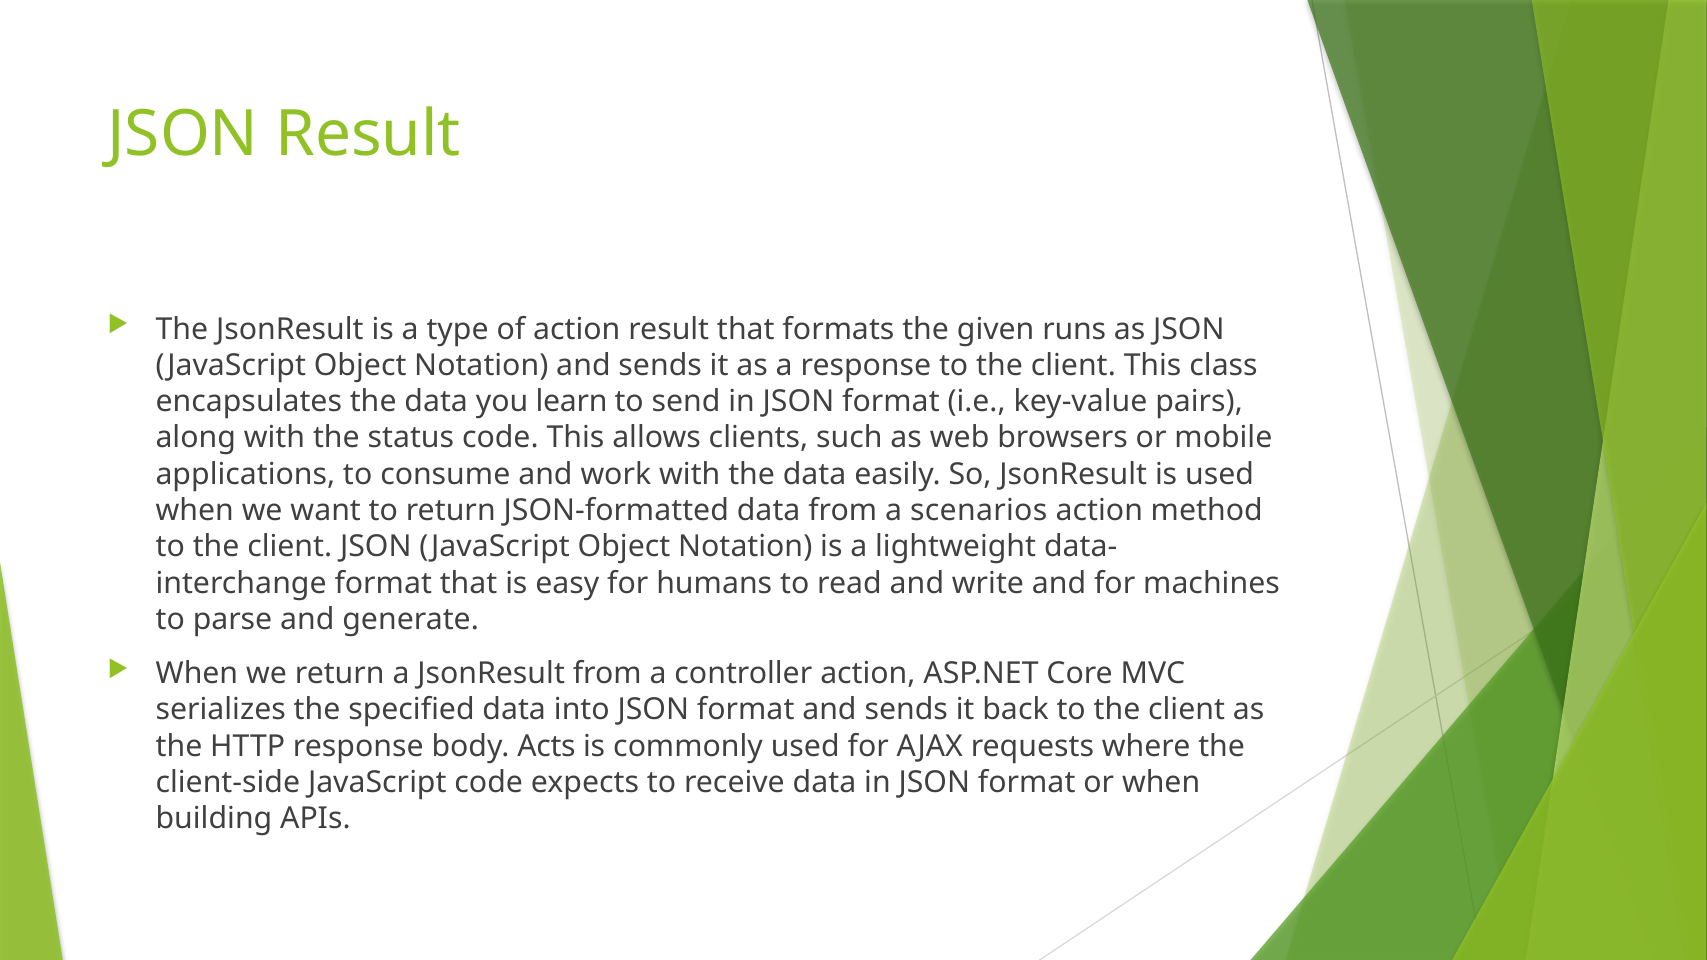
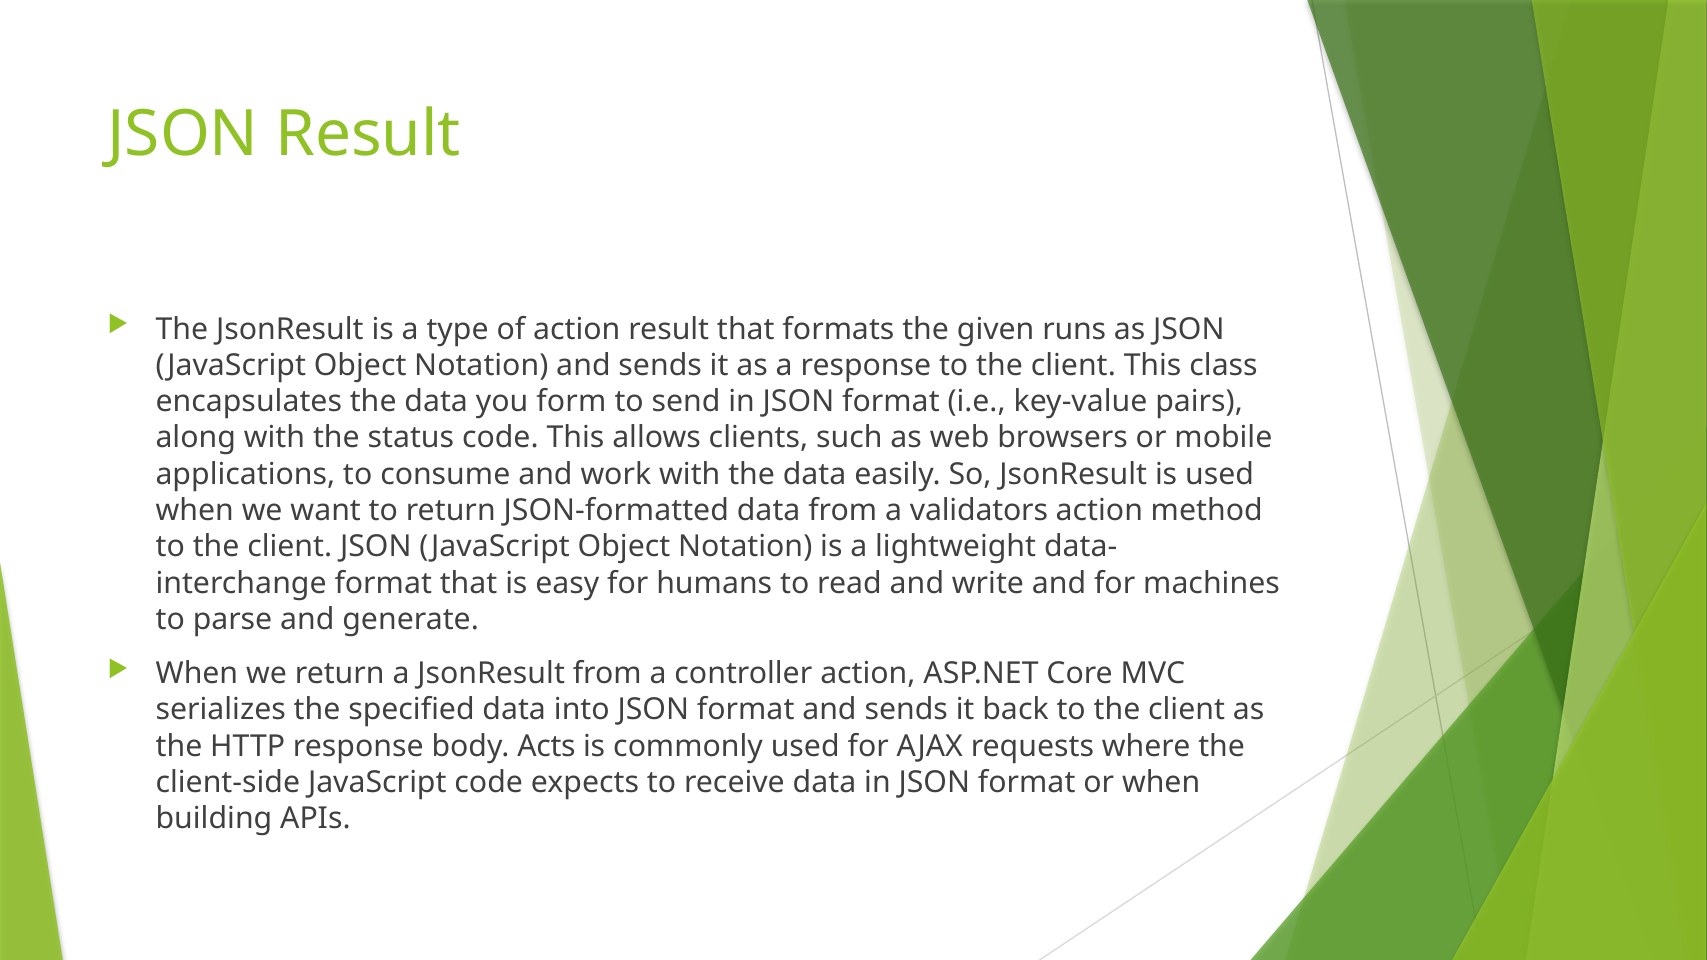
learn: learn -> form (571, 402)
scenarios: scenarios -> validators (979, 511)
